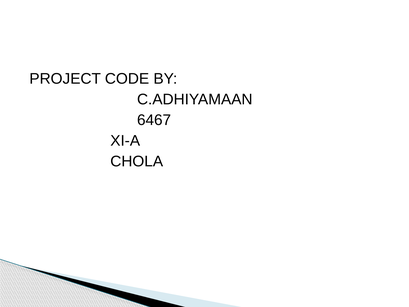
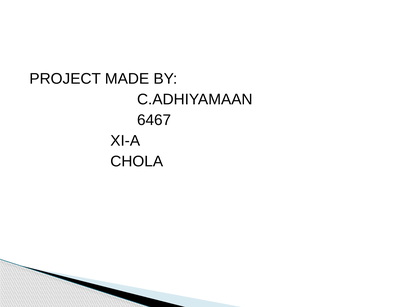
CODE: CODE -> MADE (127, 79)
